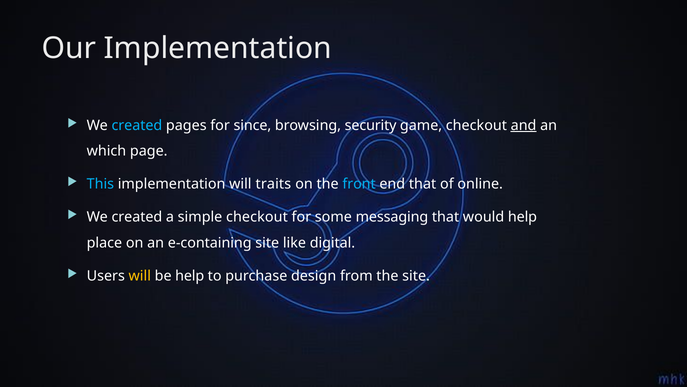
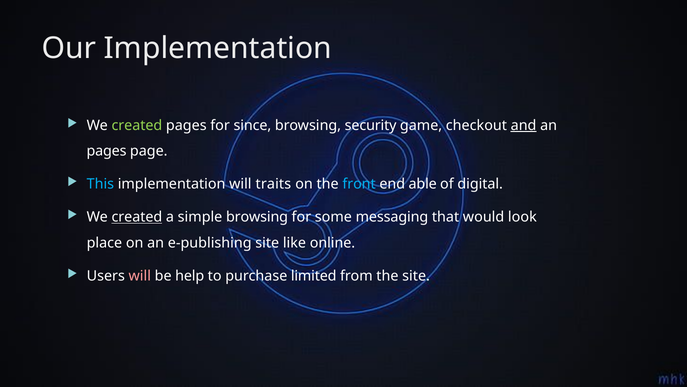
created colour: light blue -> light green (137, 125)
which: which -> pages (107, 151)
end that: that -> able (423, 184)
online: online -> digital (480, 184)
created underline: none -> present (137, 217)
simple checkout: checkout -> browsing (257, 217)
would help: help -> look (522, 217)
e-containing: e-containing -> e-publishing (210, 243)
digital: digital -> online (332, 243)
will colour: yellow -> pink (140, 275)
design: design -> limited (314, 275)
